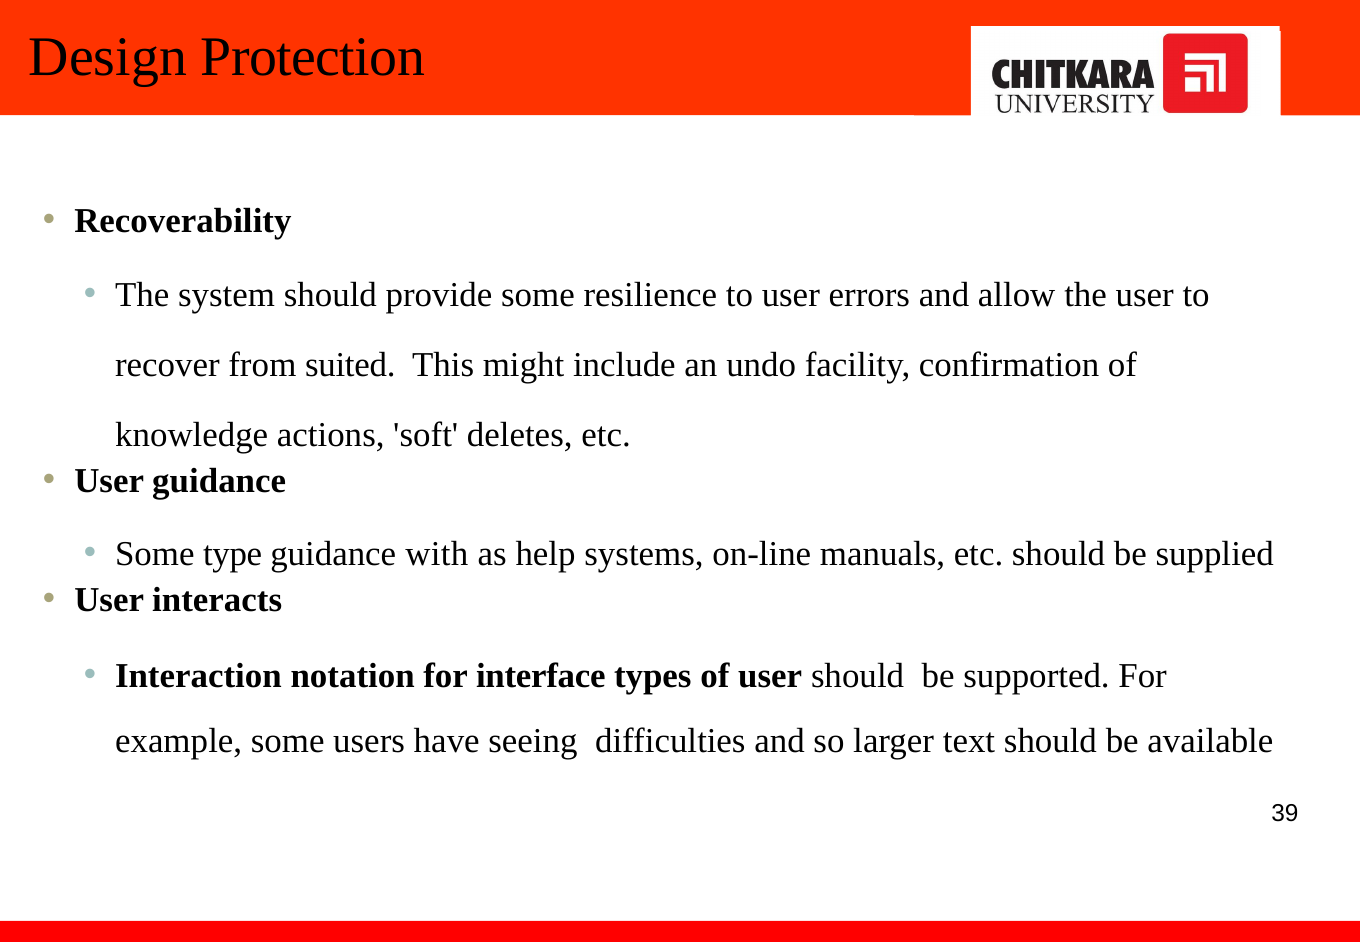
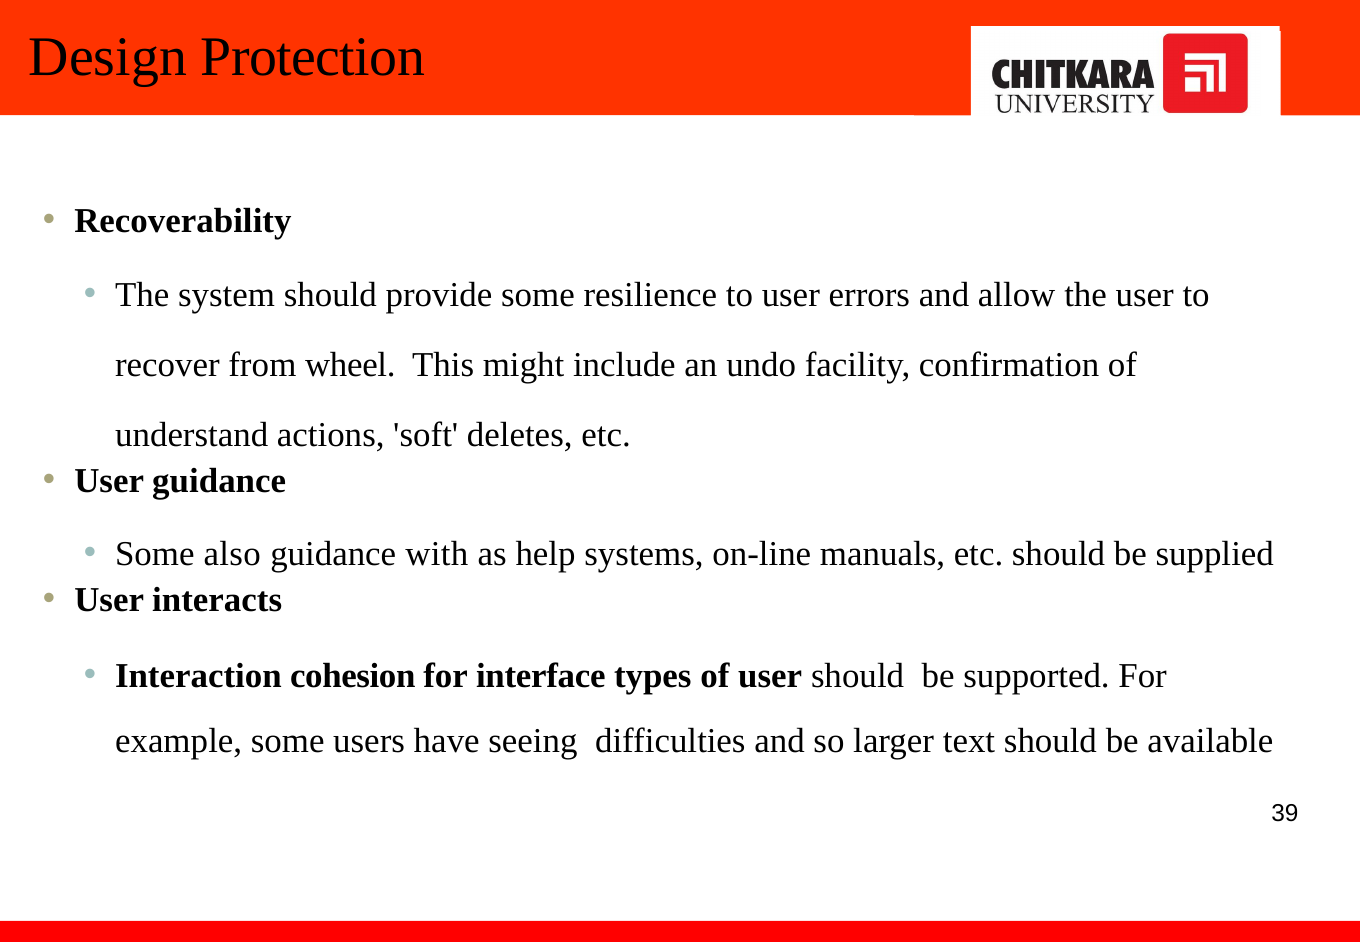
suited: suited -> wheel (350, 365)
knowledge: knowledge -> understand (192, 435)
type: type -> also (232, 554)
notation: notation -> cohesion (353, 675)
